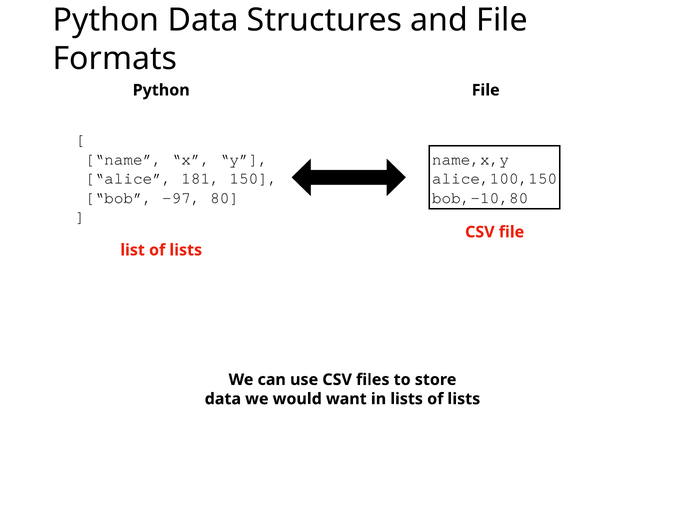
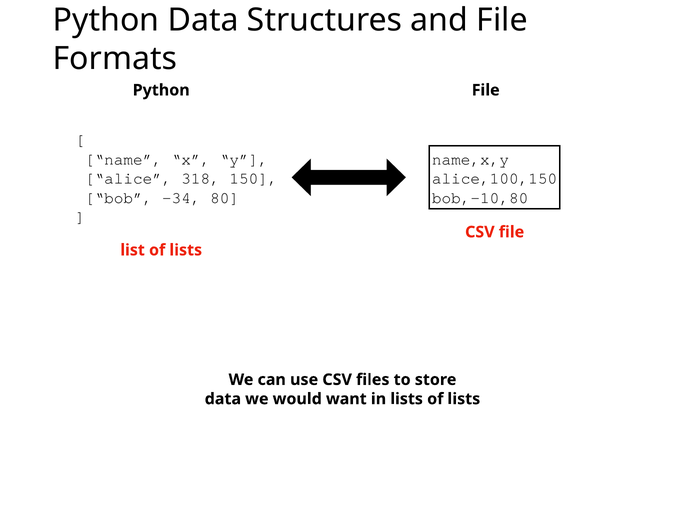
181: 181 -> 318 (201, 178)
-97: -97 -> -34 (181, 198)
